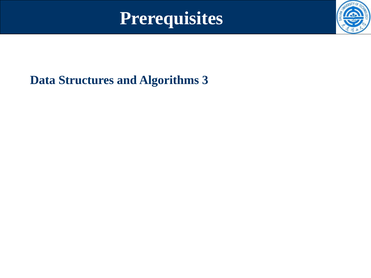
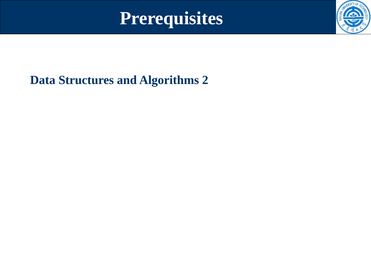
3: 3 -> 2 (205, 80)
